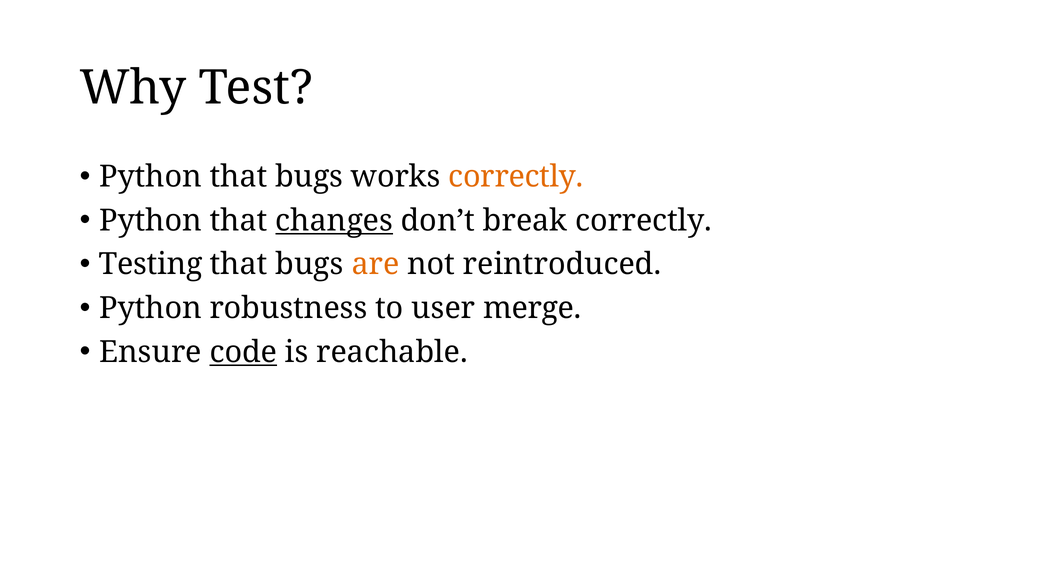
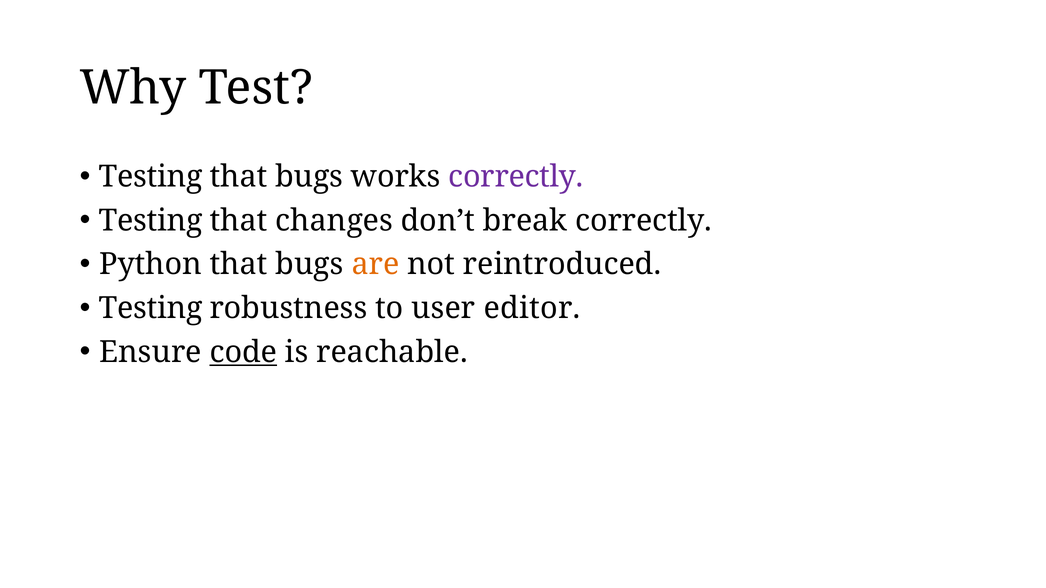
Python: Python -> Testing (151, 177)
correctly colour: orange -> purple (516, 177)
Python: Python -> Testing (151, 221)
changes underline: present -> none (334, 221)
Testing: Testing -> Python (151, 265)
Python: Python -> Testing (151, 308)
merge: merge -> editor (532, 308)
